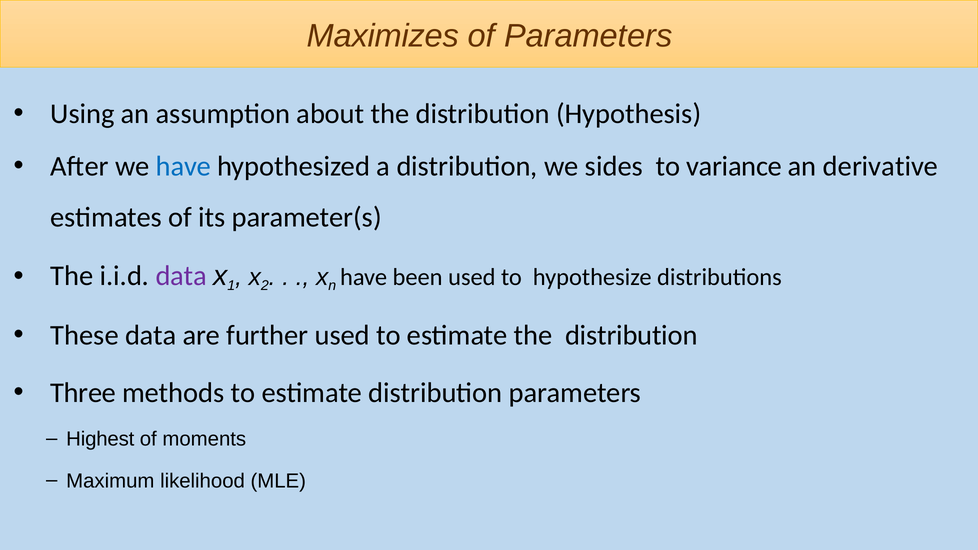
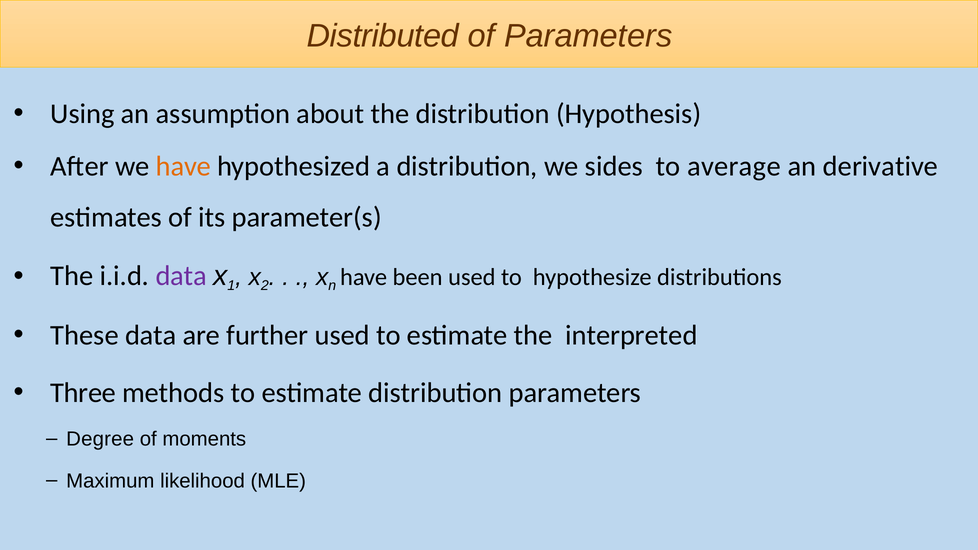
Maximizes: Maximizes -> Distributed (383, 36)
have colour: blue -> orange (183, 166)
variance: variance -> average (734, 166)
estimate the distribution: distribution -> interpreted (631, 336)
Highest: Highest -> Degree (100, 439)
